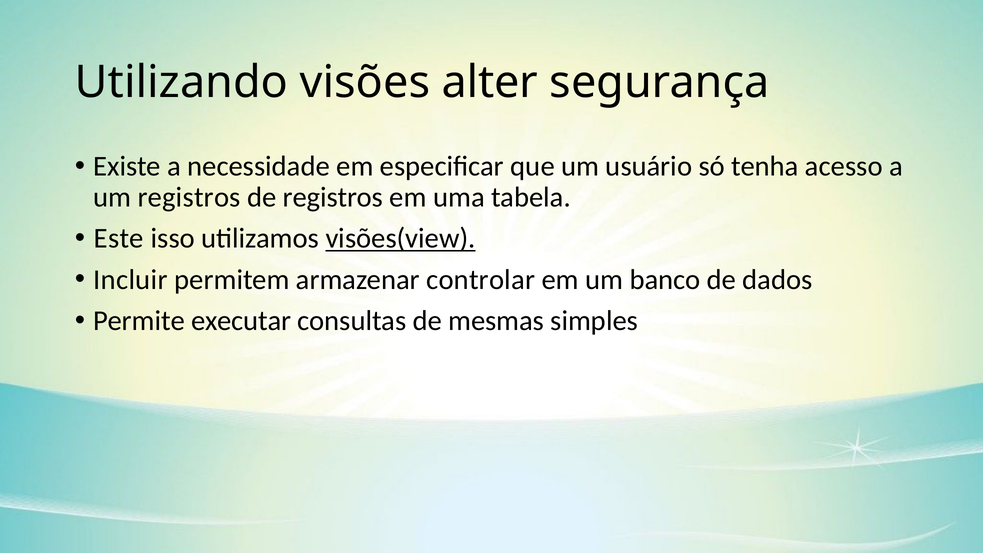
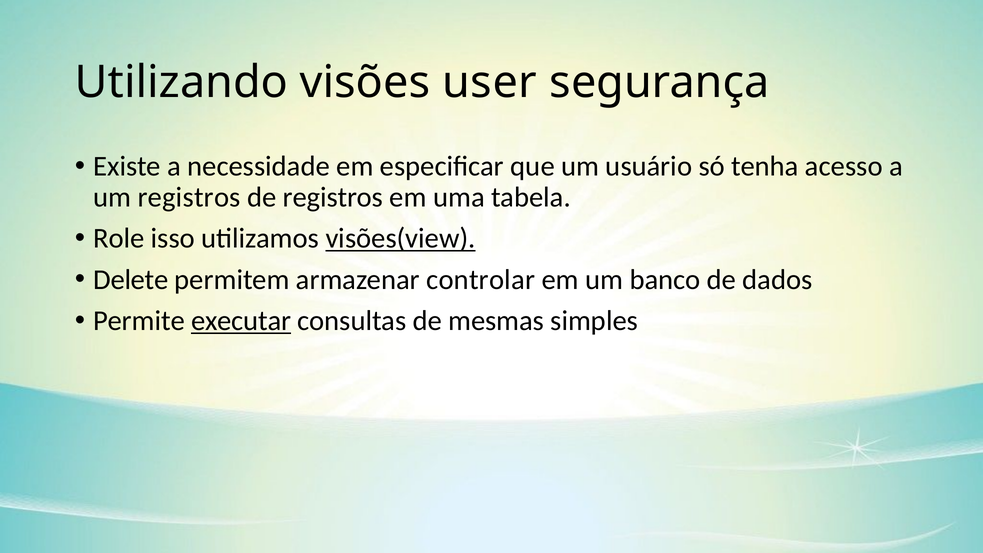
alter: alter -> user (490, 83)
Este: Este -> Role (119, 238)
Incluir: Incluir -> Delete (131, 280)
executar underline: none -> present (241, 321)
